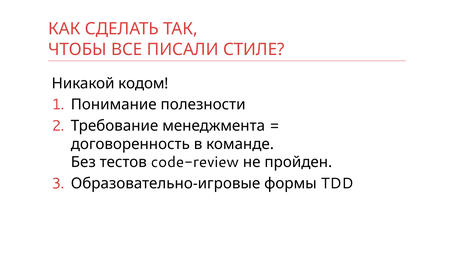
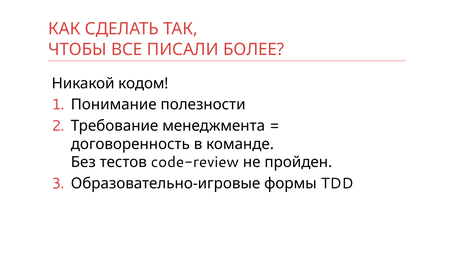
СТИЛЕ: СТИЛЕ -> БОЛЕЕ (254, 49)
